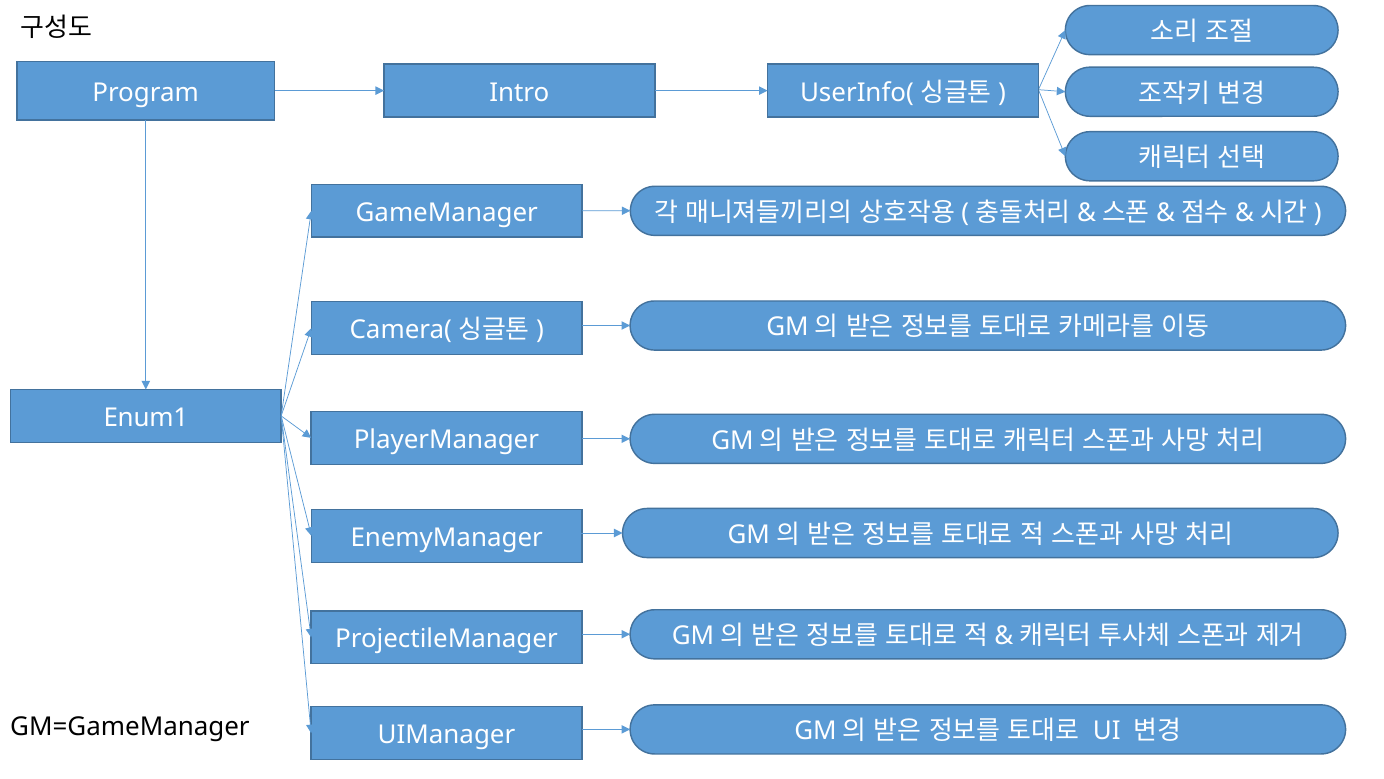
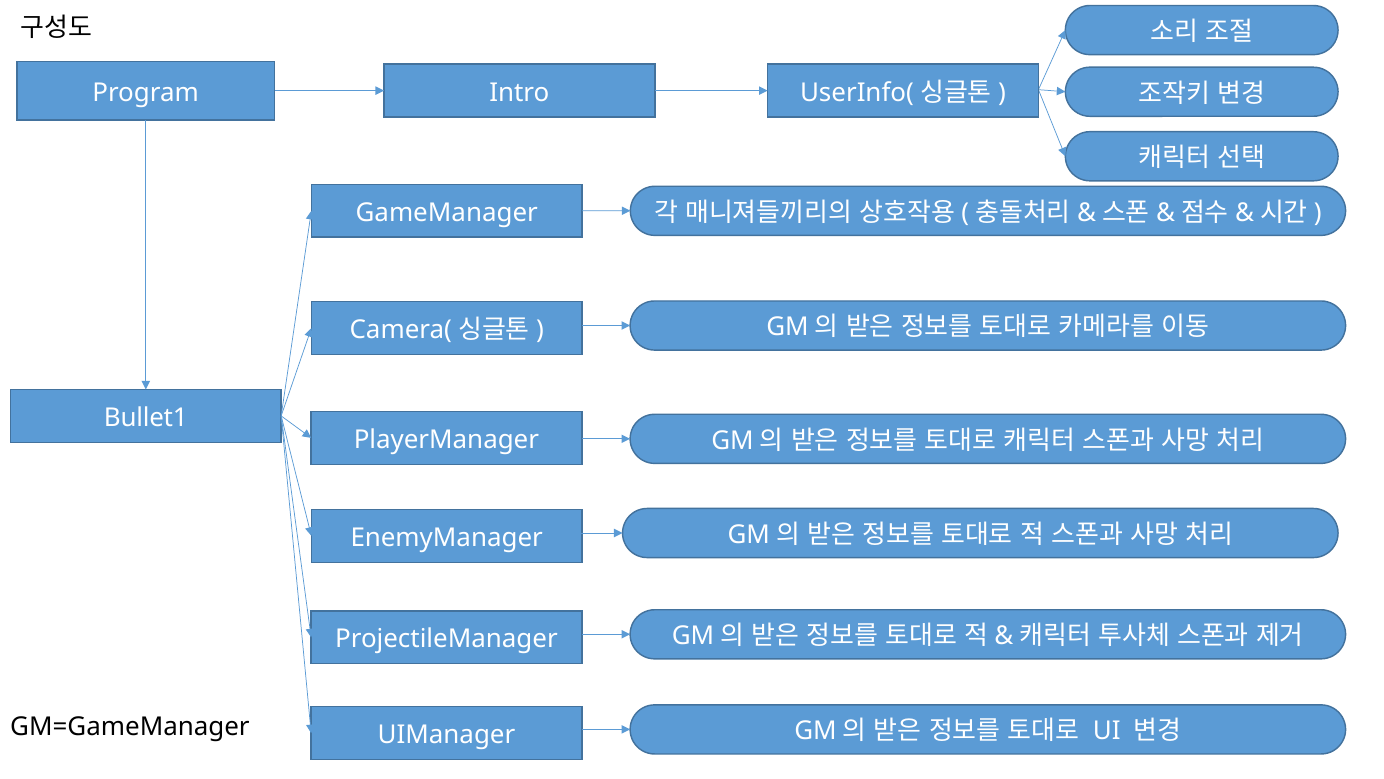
Enum1: Enum1 -> Bullet1 (146, 417)
